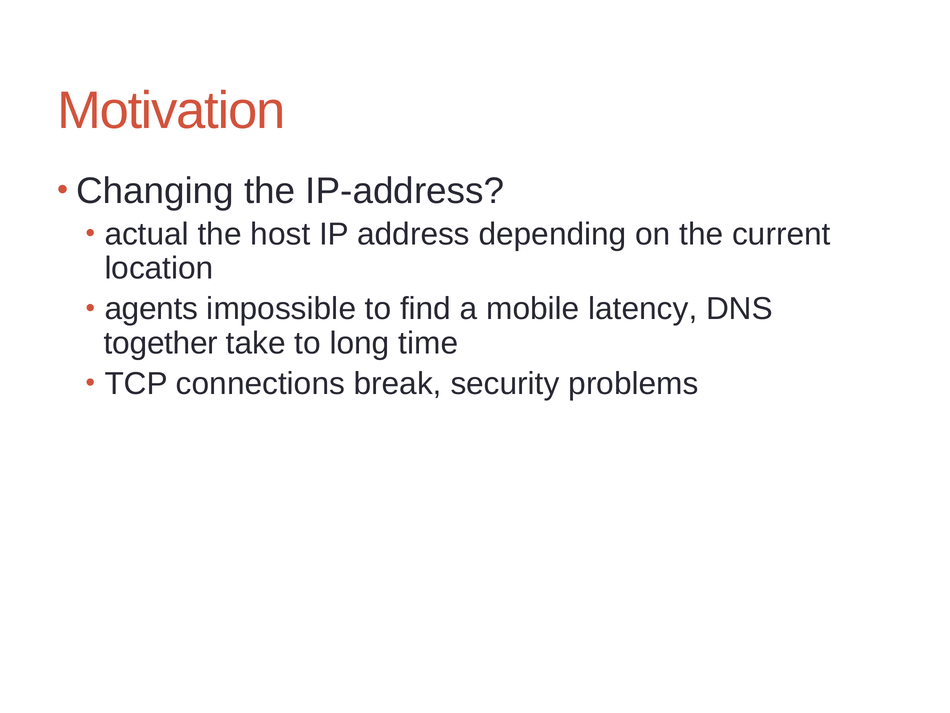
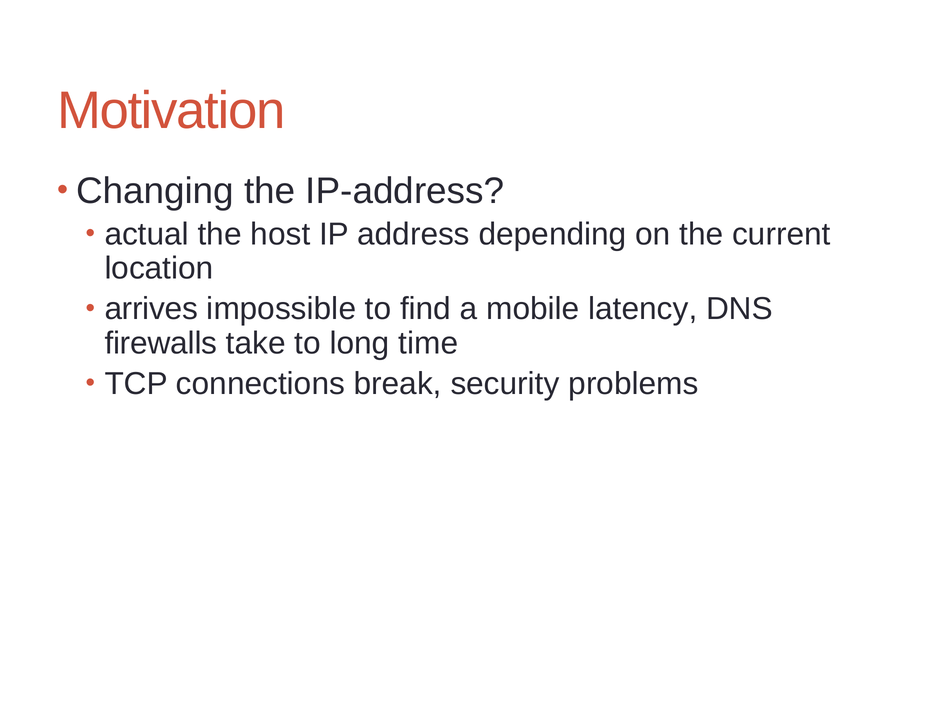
agents: agents -> arrives (151, 309)
together: together -> firewalls (161, 343)
